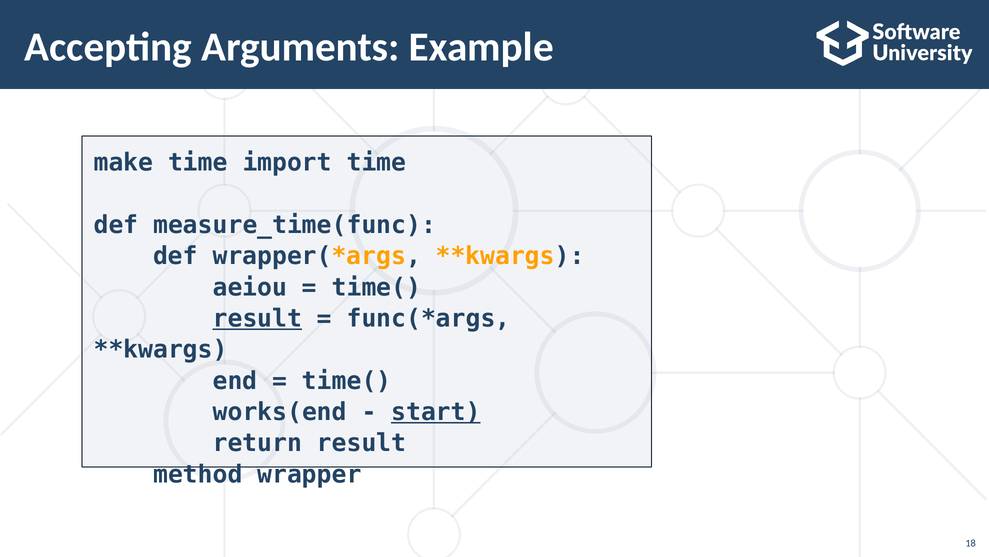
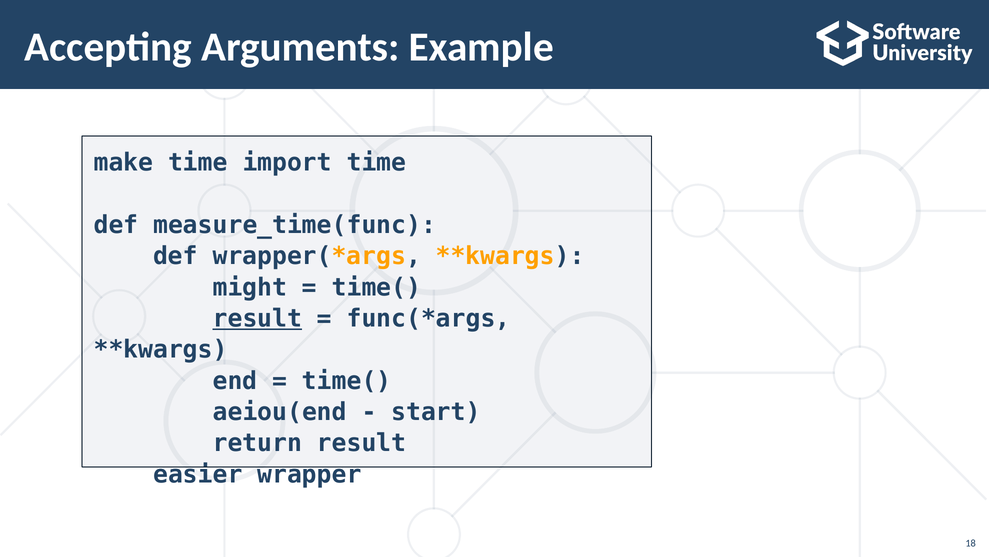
aeiou: aeiou -> might (250, 287)
works(end: works(end -> aeiou(end (280, 412)
start underline: present -> none (436, 412)
method: method -> easier (198, 474)
